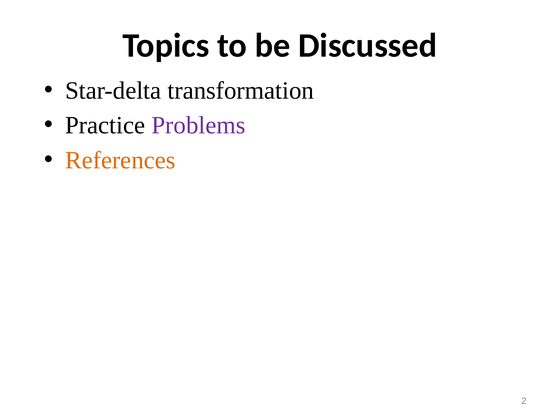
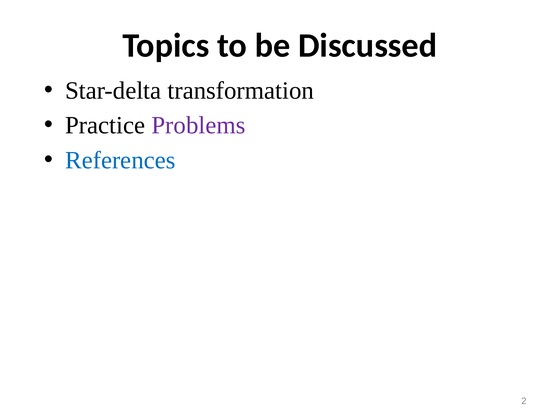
References colour: orange -> blue (120, 160)
